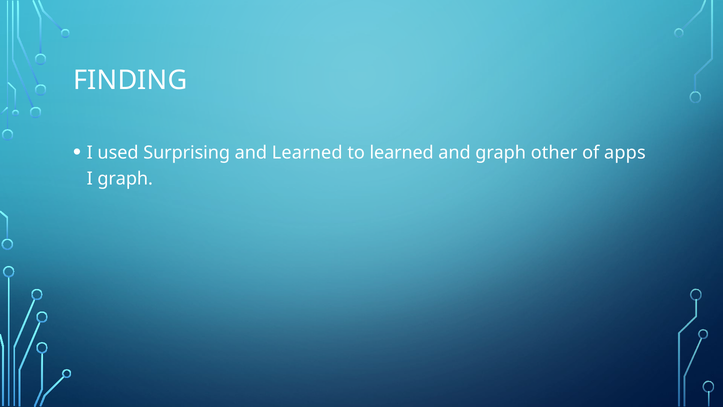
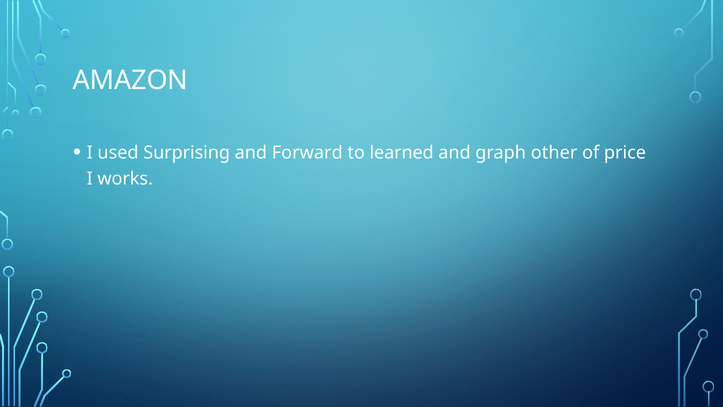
FINDING: FINDING -> AMAZON (130, 80)
and Learned: Learned -> Forward (307, 153)
apps: apps -> price (625, 153)
I graph: graph -> works (125, 179)
